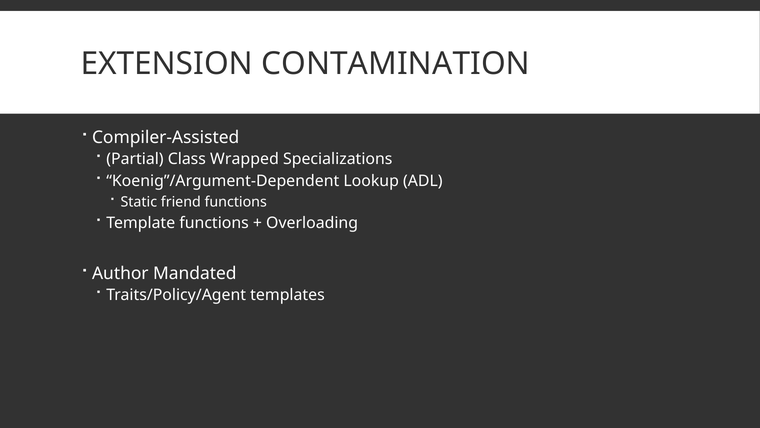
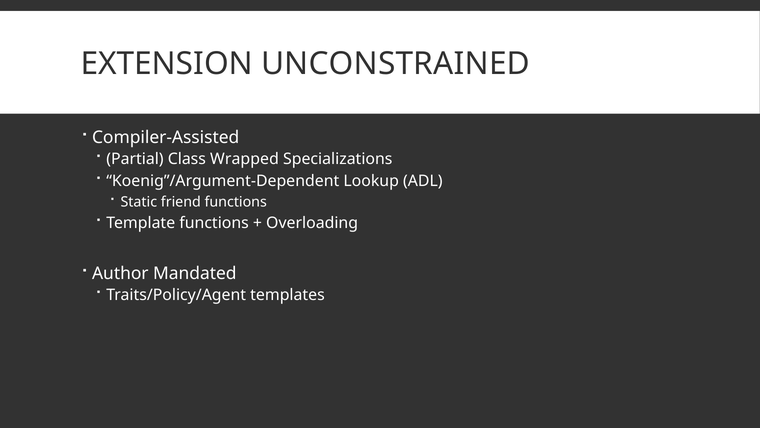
CONTAMINATION: CONTAMINATION -> UNCONSTRAINED (395, 64)
